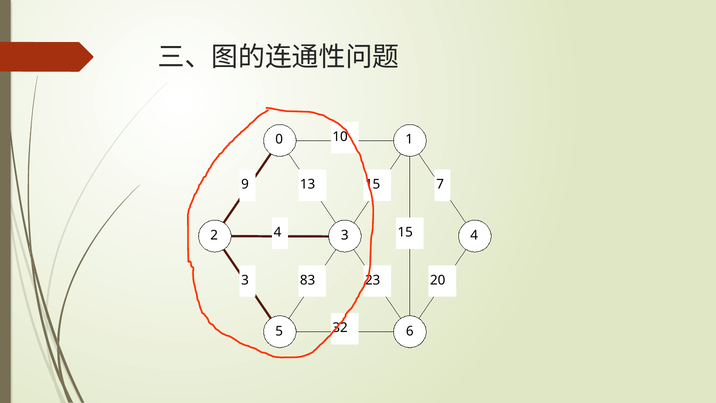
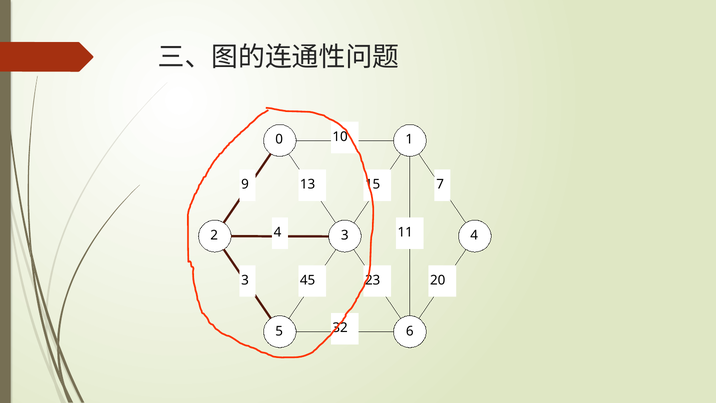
4 15: 15 -> 11 (405, 232)
83: 83 -> 45 (308, 280)
